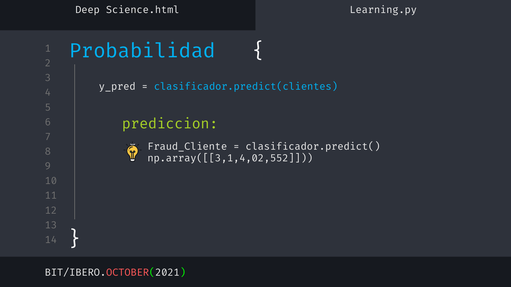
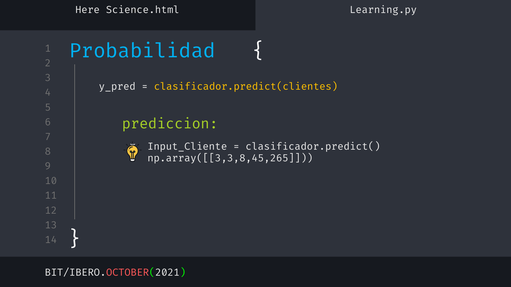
Deep: Deep -> Here (88, 10)
clasificador.predict(clientes colour: light blue -> yellow (246, 87)
Fraud_Cliente: Fraud_Cliente -> Input_Cliente (187, 147)
np.array([[3,1,4,02,552: np.array([[3,1,4,02,552 -> np.array([[3,3,8,45,265 (230, 159)
